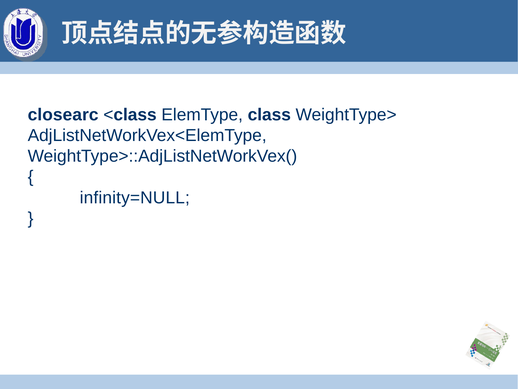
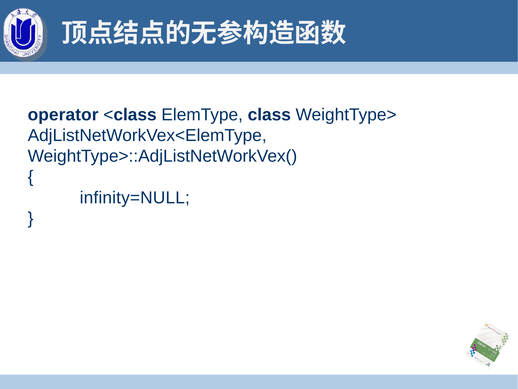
closearc: closearc -> operator (63, 115)
